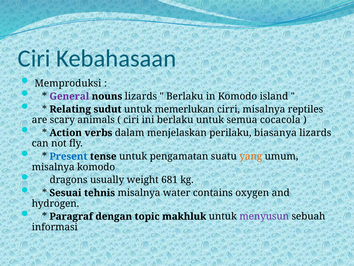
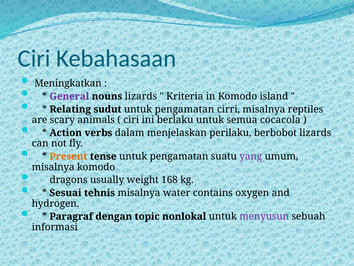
Memproduksi: Memproduksi -> Meningkatkan (68, 83)
Berlaku: Berlaku -> Kriteria (185, 96)
memerlukan: memerlukan -> pengamatan (184, 109)
biasanya: biasanya -> berbobot (275, 133)
Present colour: blue -> orange (68, 156)
yang colour: orange -> purple (251, 156)
681: 681 -> 168 (170, 180)
makhluk: makhluk -> nonlokal (184, 216)
